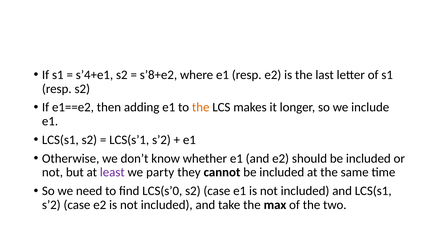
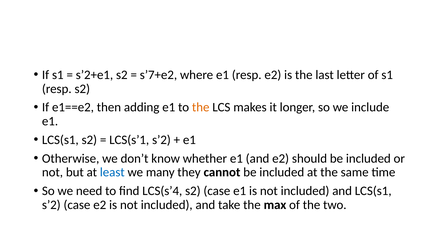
s’4+e1: s’4+e1 -> s’2+e1 (94, 75)
s’8+e2: s’8+e2 -> s’7+e2 (158, 75)
least colour: purple -> blue (112, 172)
party: party -> many (160, 172)
LCS(s’0: LCS(s’0 -> LCS(s’4 (162, 191)
